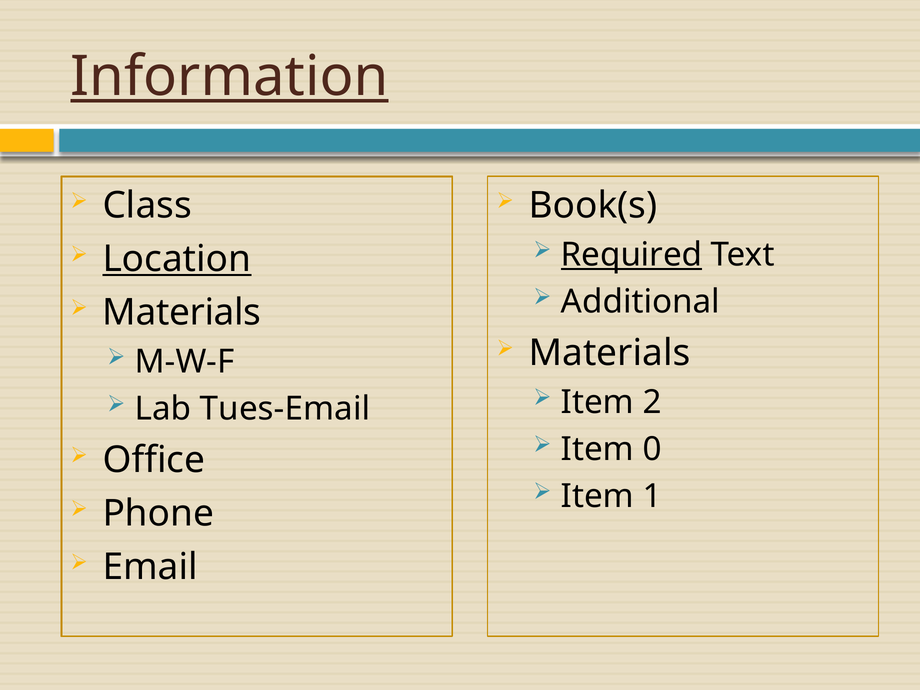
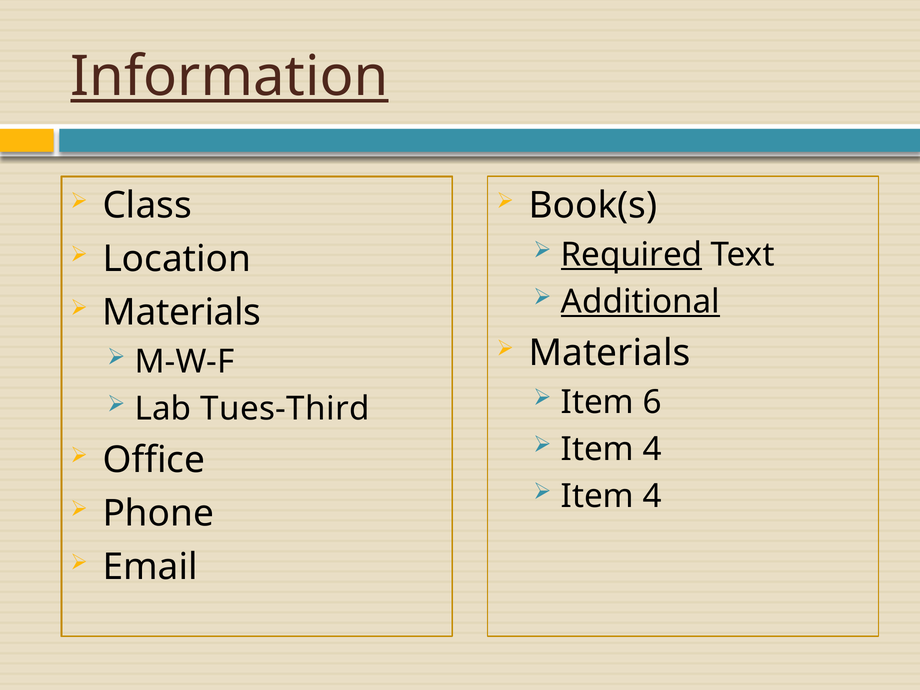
Location underline: present -> none (177, 259)
Additional underline: none -> present (640, 302)
2: 2 -> 6 (652, 402)
Tues-Email: Tues-Email -> Tues-Third (285, 409)
0: 0 -> 4 (652, 449)
1: 1 -> 4 (652, 496)
